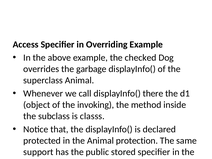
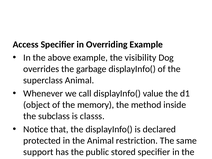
checked: checked -> visibility (141, 58)
there: there -> value (153, 93)
invoking: invoking -> memory (96, 105)
protection: protection -> restriction (137, 141)
